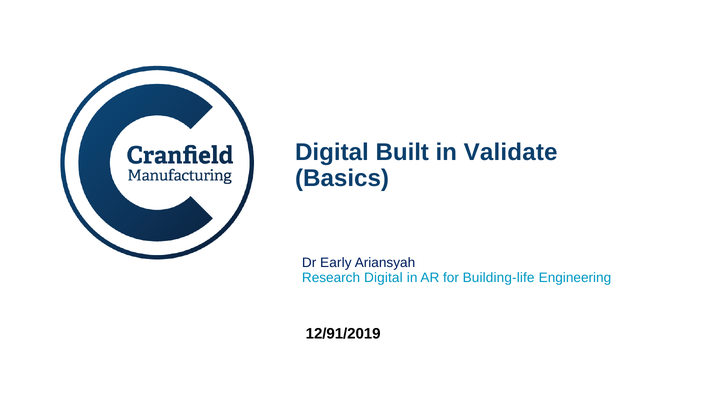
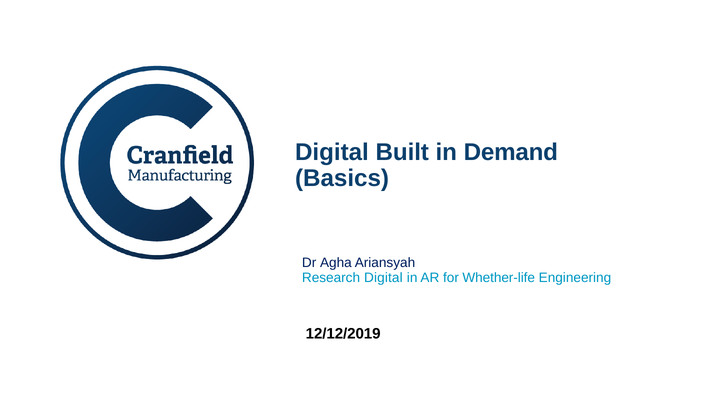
Validate: Validate -> Demand (511, 152)
Early: Early -> Agha (336, 263)
Building-life: Building-life -> Whether-life (499, 278)
12/91/2019: 12/91/2019 -> 12/12/2019 (343, 333)
